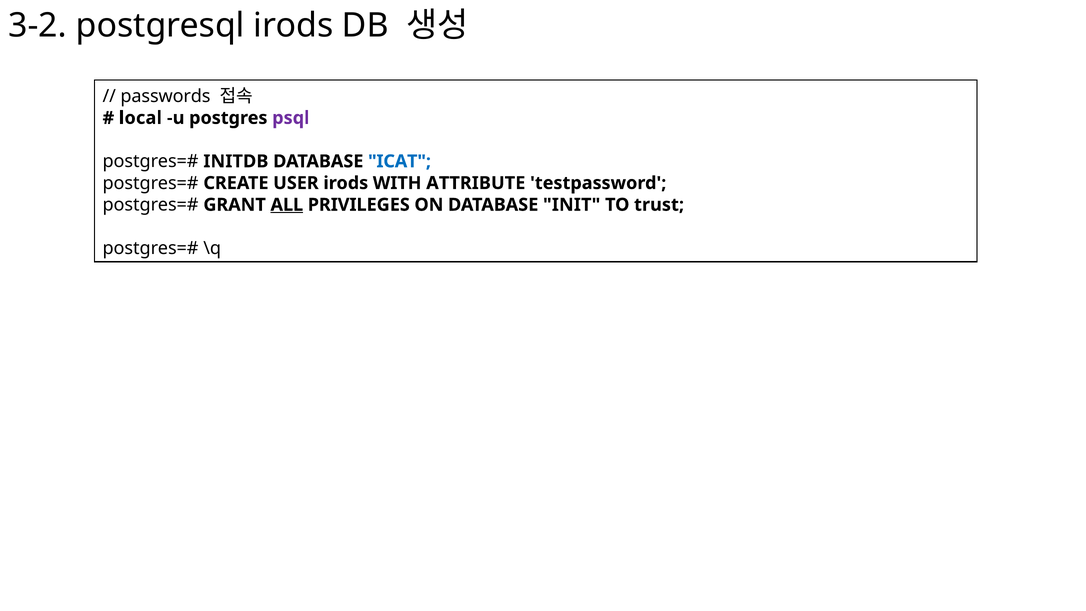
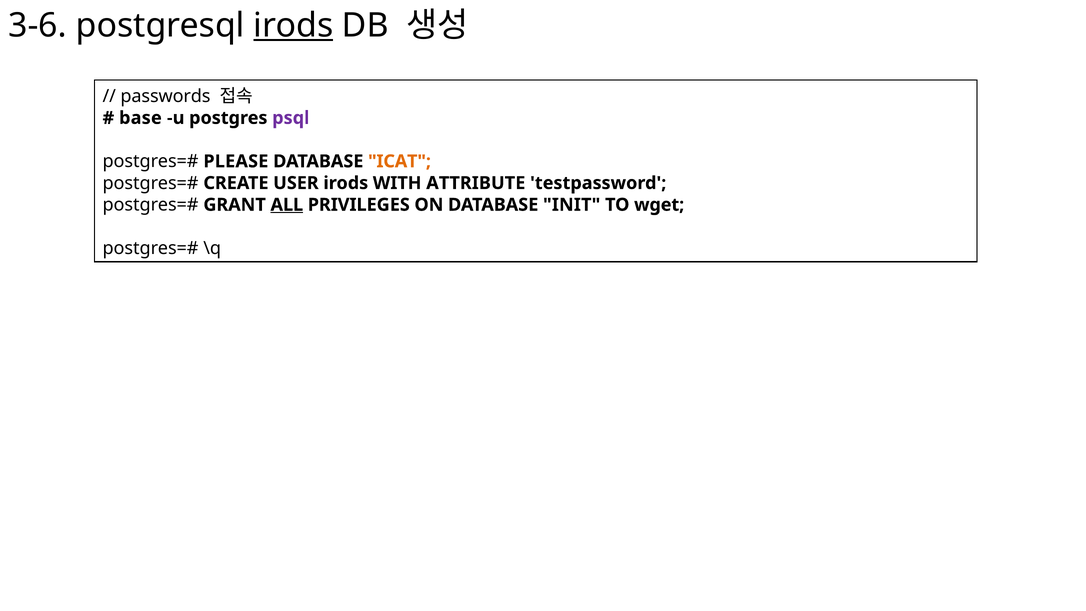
3-2: 3-2 -> 3-6 (38, 26)
irods underline: none -> present (293, 26)
local: local -> base (140, 118)
INITDB: INITDB -> PLEASE (236, 161)
ICAT colour: blue -> orange (399, 161)
trust: trust -> wget (659, 205)
